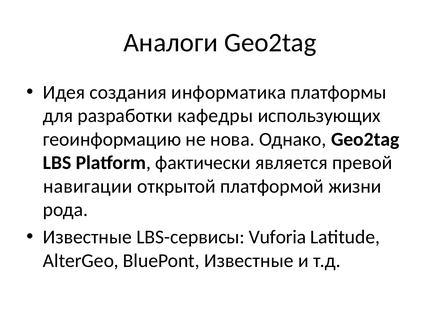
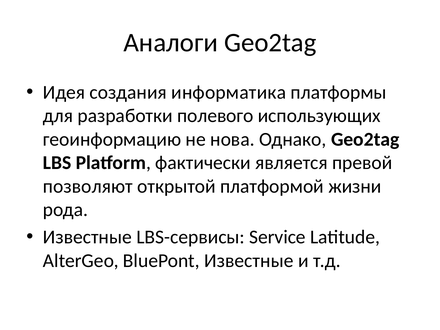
кафедры: кафедры -> полевого (215, 116)
навигации: навигации -> позволяют (88, 186)
Vuforia: Vuforia -> Service (277, 237)
